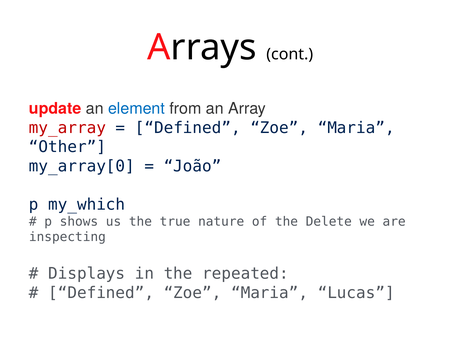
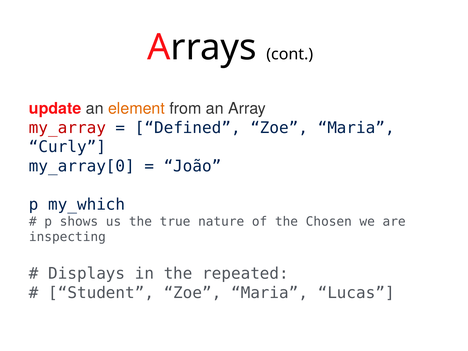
element colour: blue -> orange (137, 109)
Other: Other -> Curly (67, 147)
Delete: Delete -> Chosen (329, 222)
Defined: Defined -> Student (101, 293)
